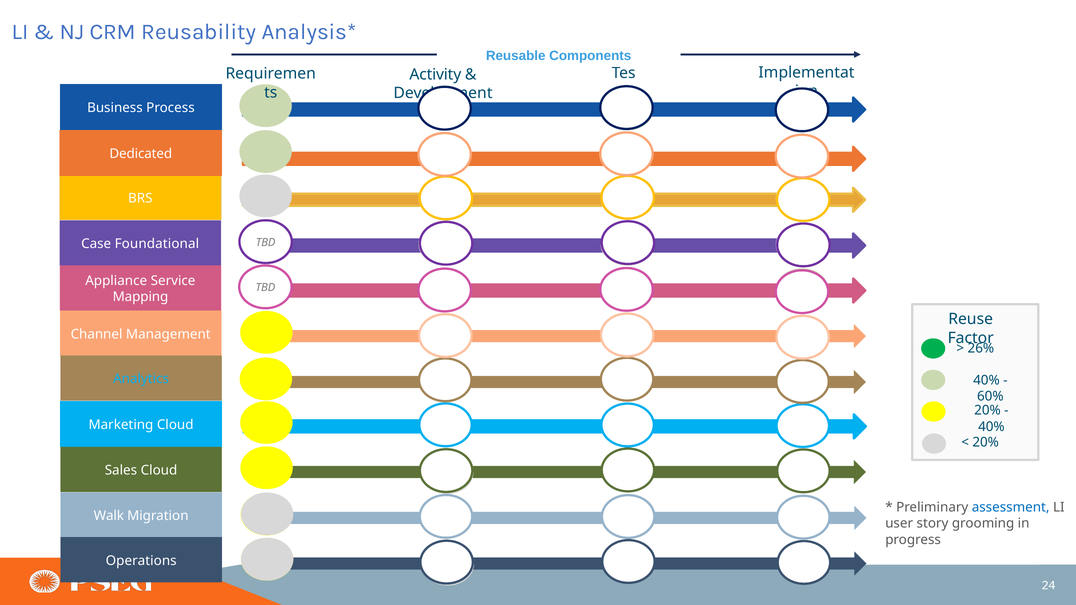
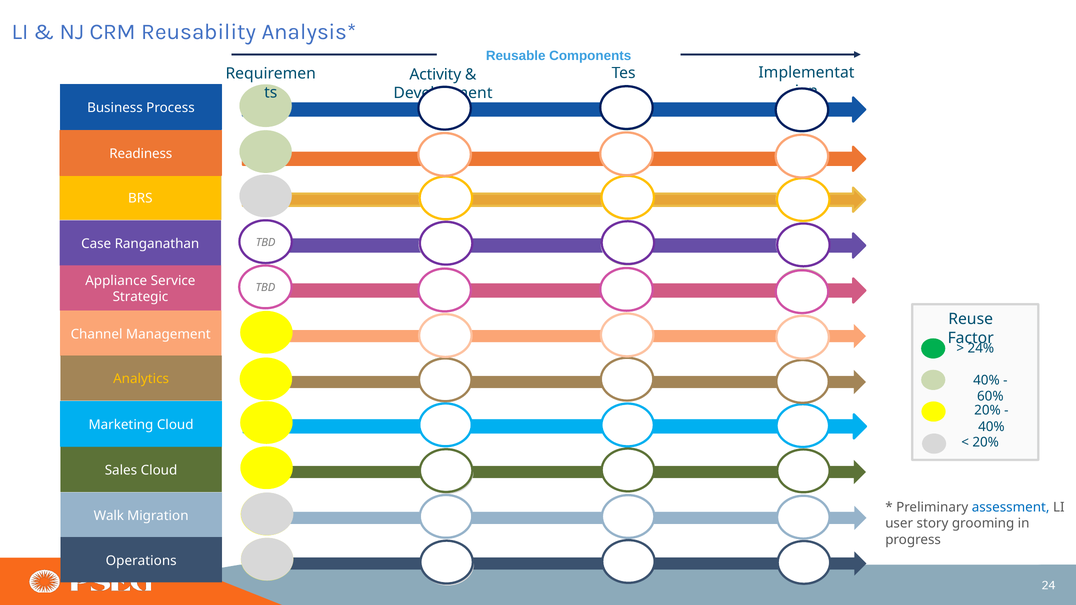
Dedicated: Dedicated -> Readiness (141, 154)
Foundational: Foundational -> Ranganathan (157, 244)
Mapping: Mapping -> Strategic (140, 297)
26%: 26% -> 24% (981, 349)
Analytics colour: light blue -> yellow (141, 379)
